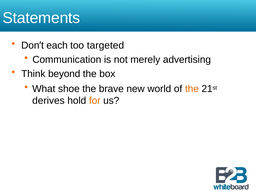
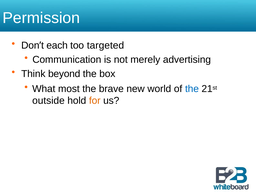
Statements: Statements -> Permission (41, 18)
shoe: shoe -> most (69, 89)
the colour: orange -> blue (192, 89)
derives: derives -> outside (48, 101)
